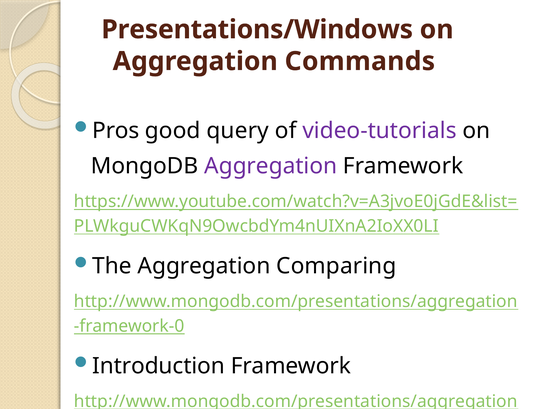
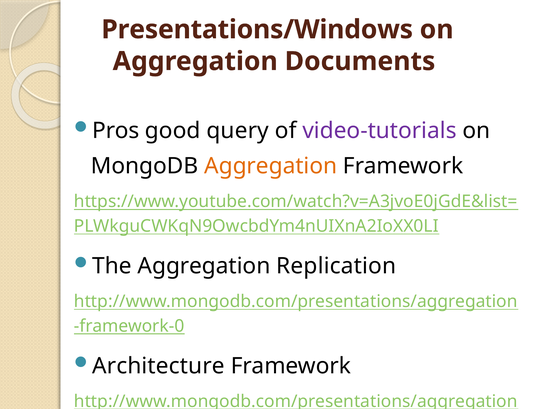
Commands: Commands -> Documents (360, 61)
Aggregation colour: purple -> orange (271, 166)
Comparing: Comparing -> Replication (336, 266)
Introduction: Introduction -> Architecture (158, 366)
